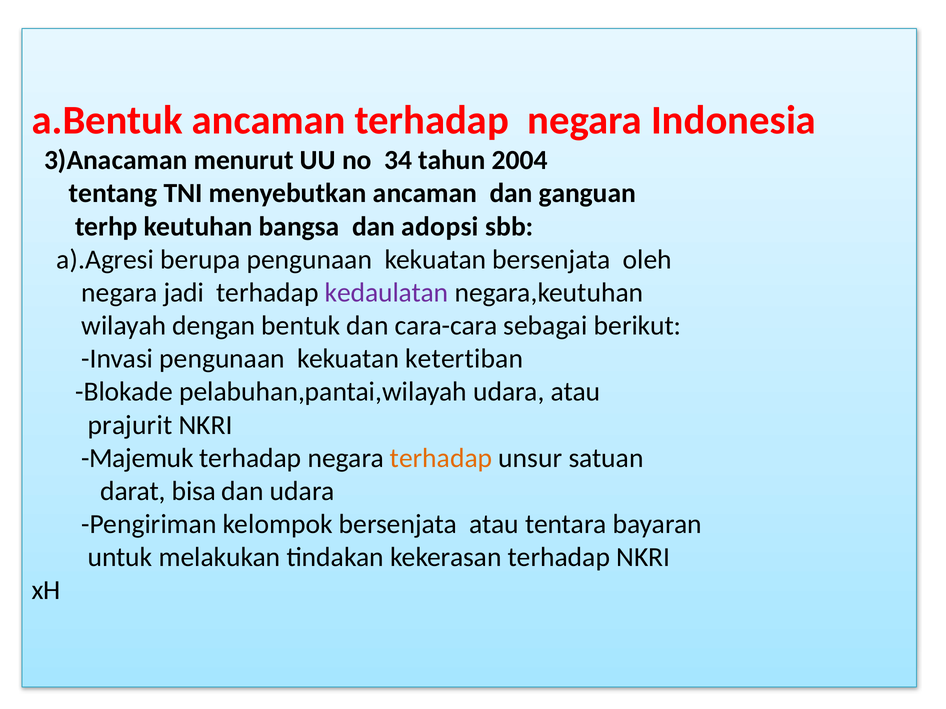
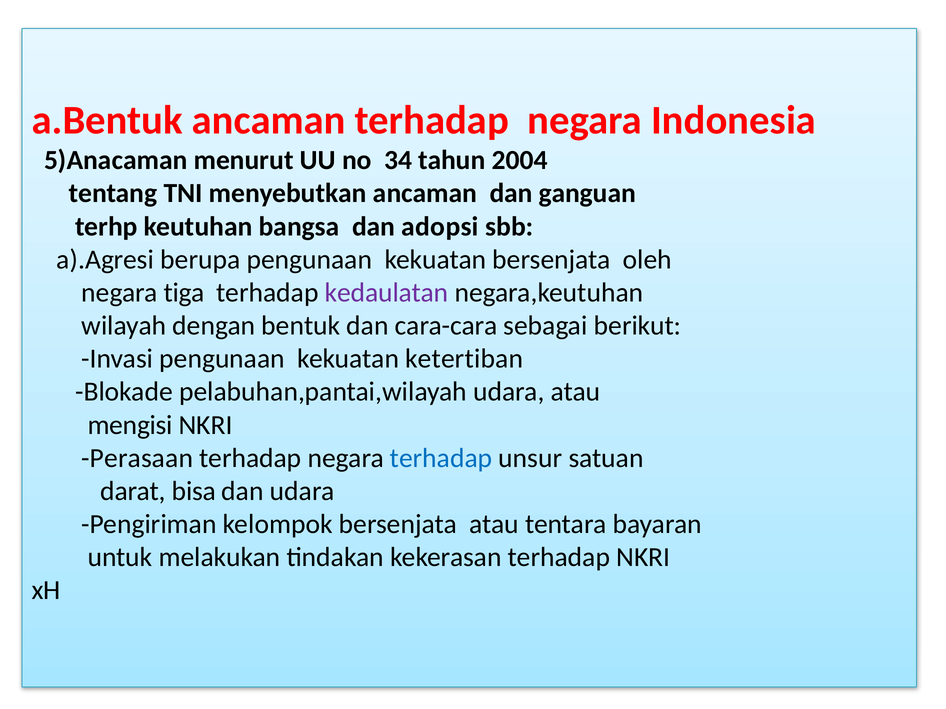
3)Anacaman: 3)Anacaman -> 5)Anacaman (116, 160)
jadi: jadi -> tiga (184, 293)
prajurit: prajurit -> mengisi (130, 425)
Majemuk: Majemuk -> Perasaan (137, 458)
terhadap colour: orange -> blue (441, 458)
